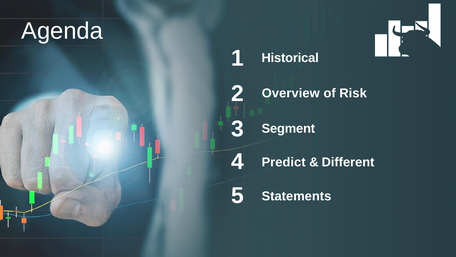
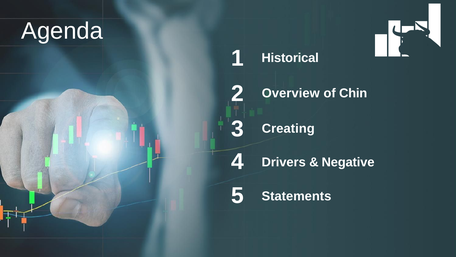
Risk: Risk -> Chin (353, 93)
Segment: Segment -> Creating (288, 128)
Predict: Predict -> Drivers (284, 162)
Different: Different -> Negative (348, 162)
